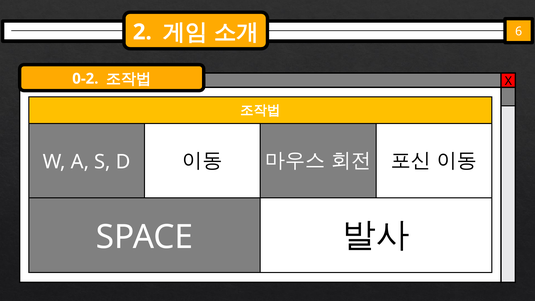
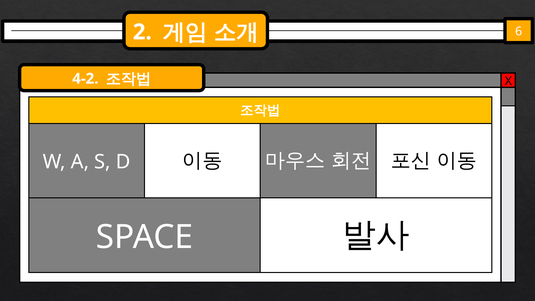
0-2: 0-2 -> 4-2 (85, 79)
